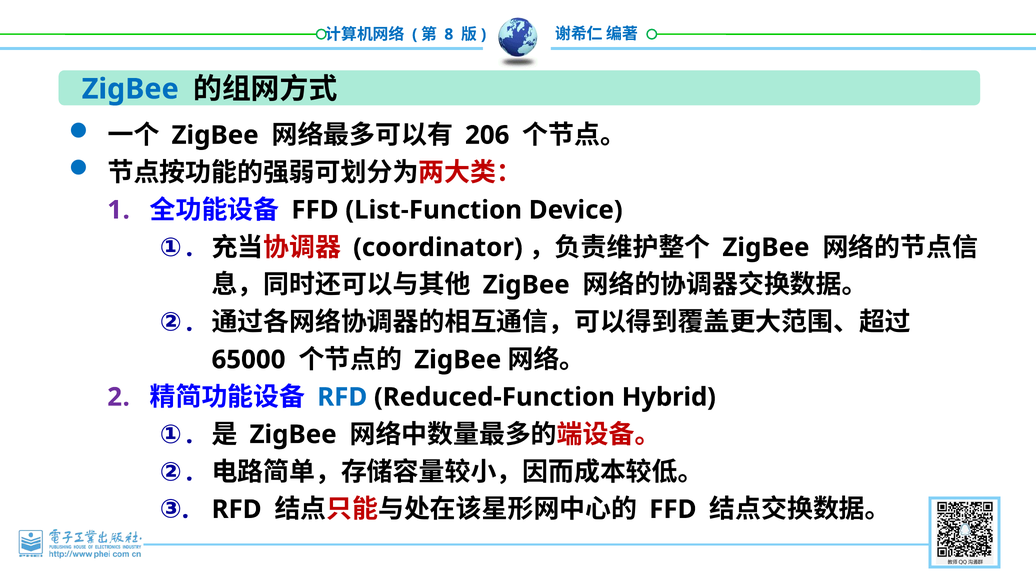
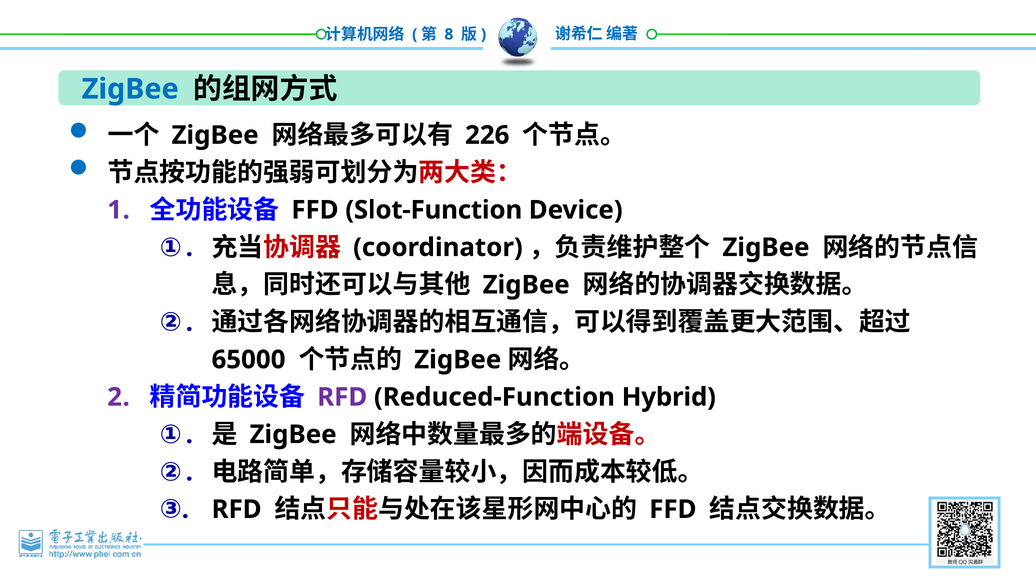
206: 206 -> 226 (487, 135)
List-Function: List-Function -> Slot-Function (434, 210)
RFD colour: blue -> purple (342, 397)
